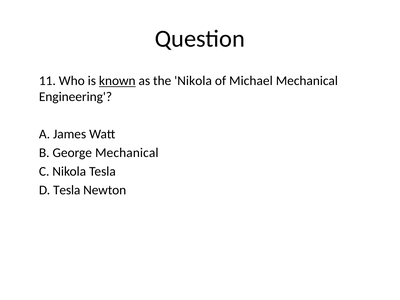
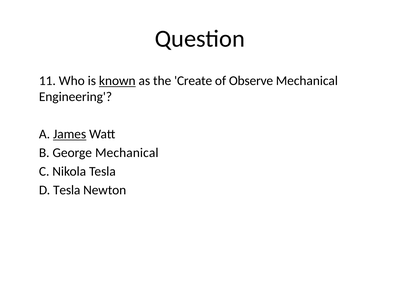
the Nikola: Nikola -> Create (193, 81)
Michael: Michael -> Observe (251, 81)
James underline: none -> present (70, 134)
